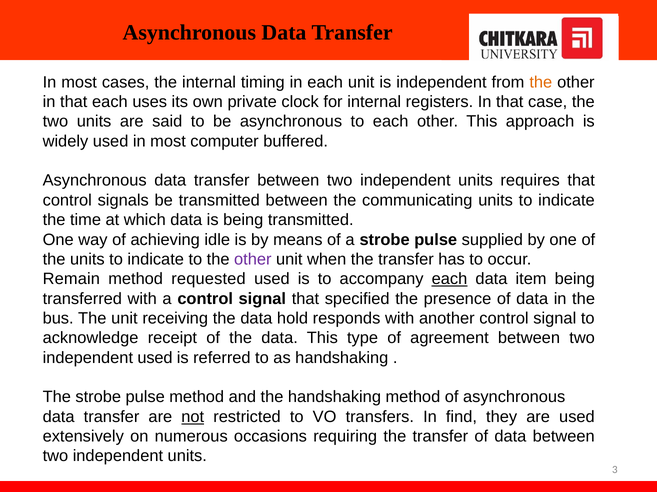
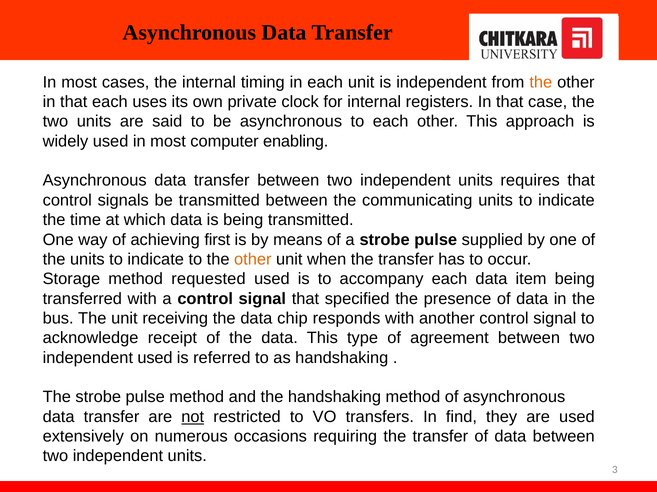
buffered: buffered -> enabling (296, 141)
idle: idle -> first (217, 240)
other colour: purple -> orange (253, 260)
Remain: Remain -> Storage (71, 279)
each underline: present -> none (450, 279)
hold: hold -> chip (292, 319)
